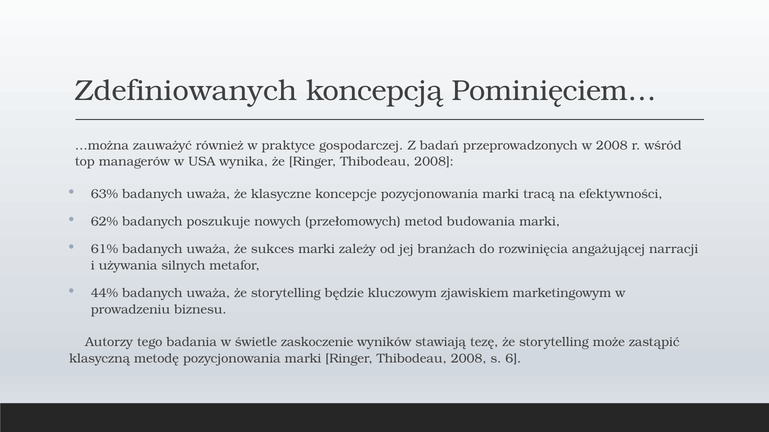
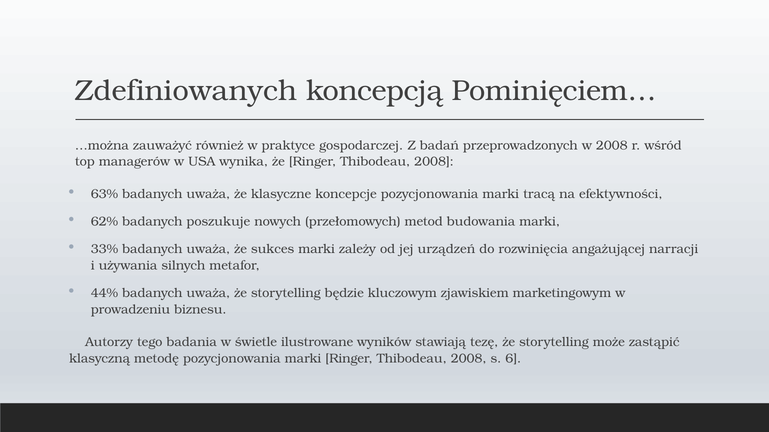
61%: 61% -> 33% (105, 250)
branżach: branżach -> urządzeń (446, 250)
zaskoczenie: zaskoczenie -> ilustrowane (317, 342)
